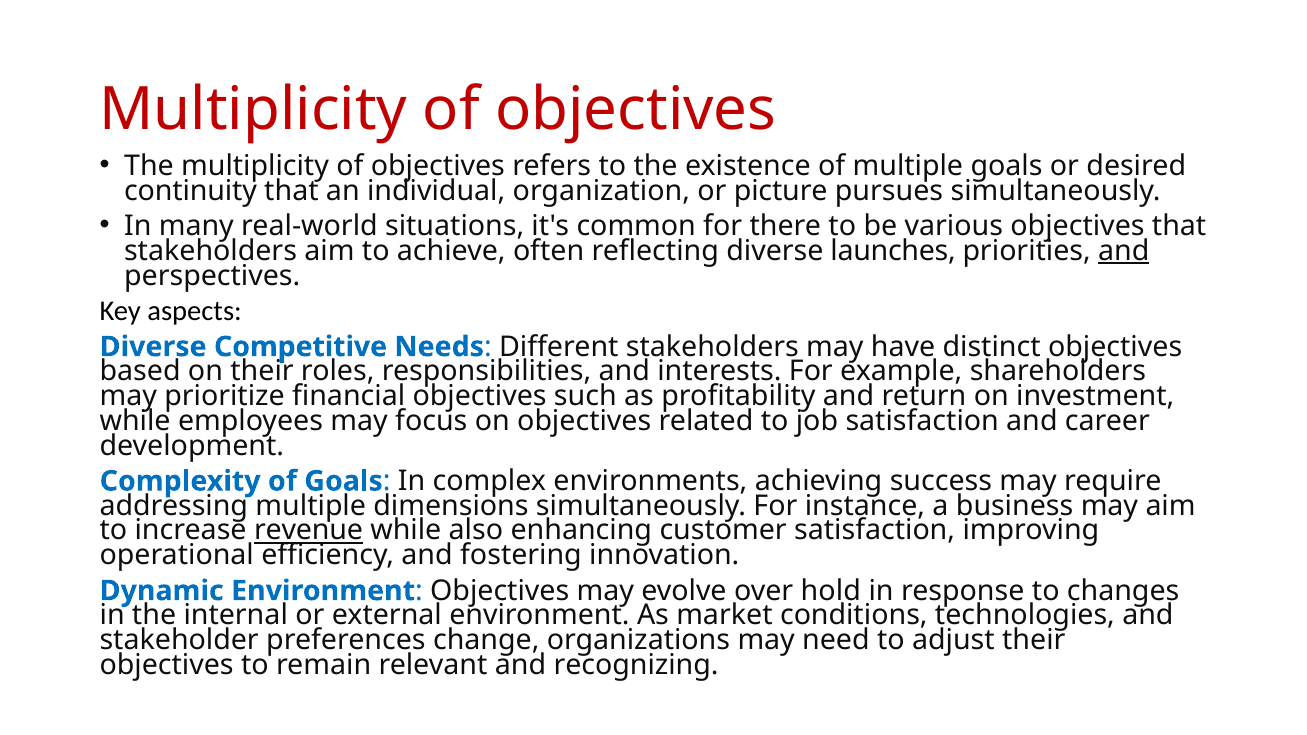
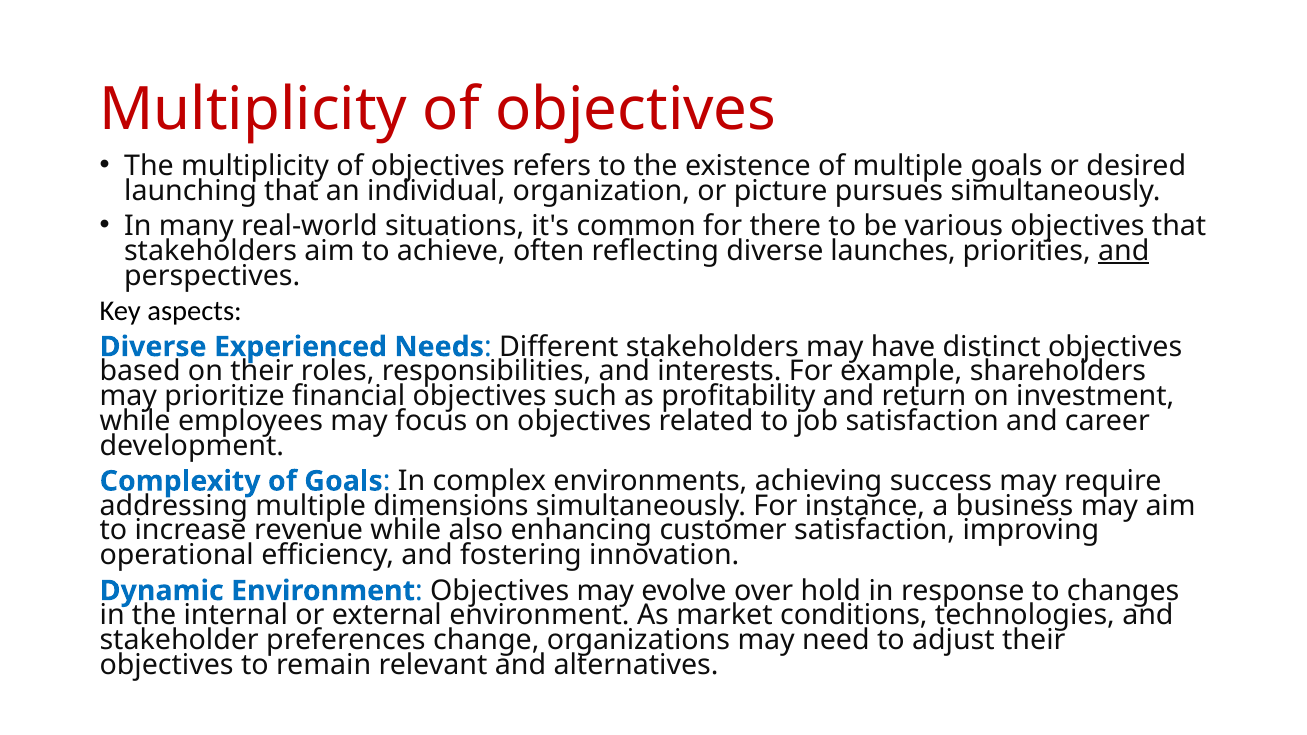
continuity: continuity -> launching (191, 191)
Competitive: Competitive -> Experienced (301, 347)
revenue underline: present -> none (309, 531)
recognizing: recognizing -> alternatives (636, 665)
